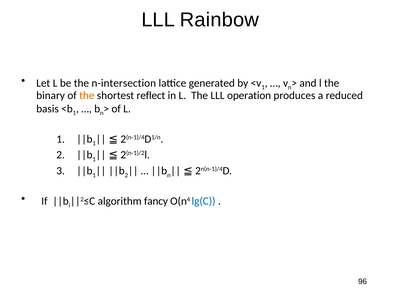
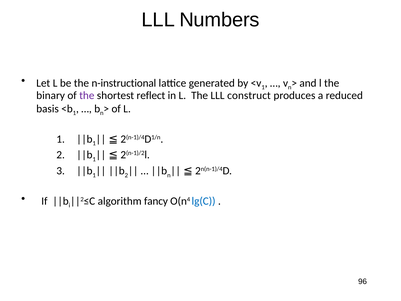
Rainbow: Rainbow -> Numbers (220, 20)
n-intersection: n-intersection -> n-instructional (124, 83)
the colour: orange -> purple (87, 95)
operation: operation -> construct (249, 95)
